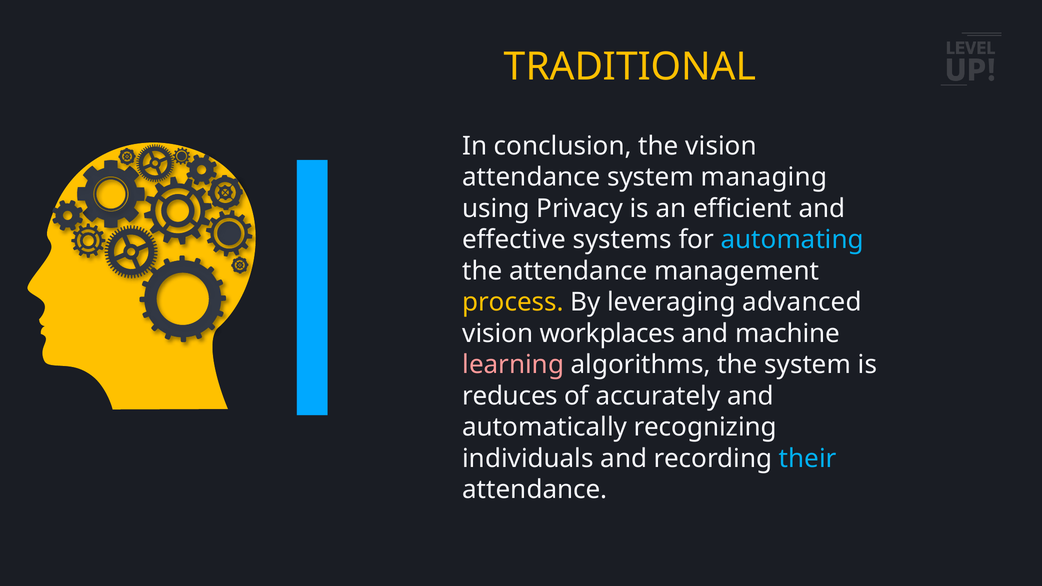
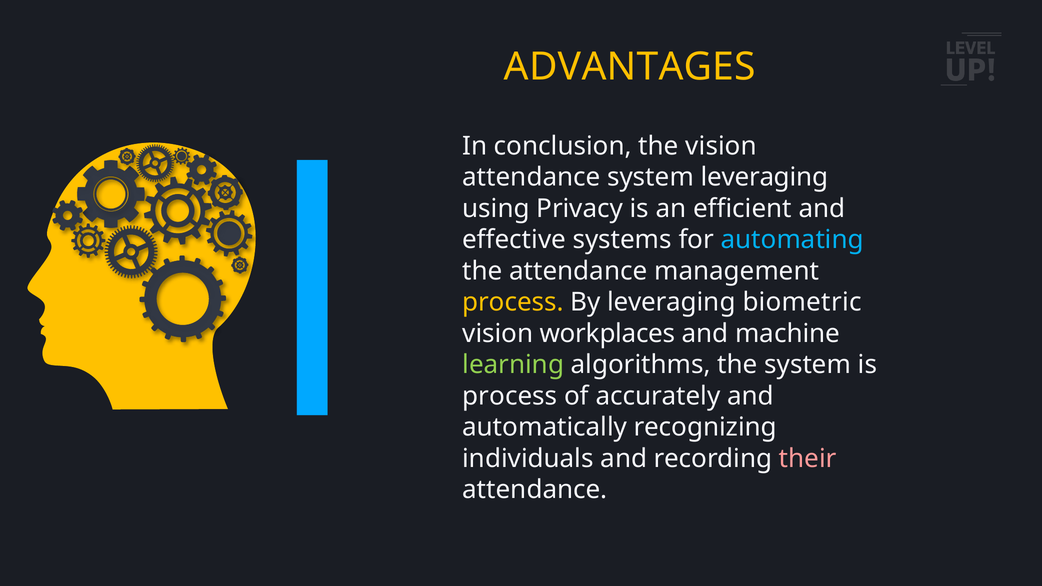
TRADITIONAL: TRADITIONAL -> ADVANTAGES (630, 67)
system managing: managing -> leveraging (764, 177)
advanced: advanced -> biometric (802, 302)
learning colour: pink -> light green (513, 365)
reduces: reduces -> process (510, 396)
their colour: light blue -> pink (808, 459)
